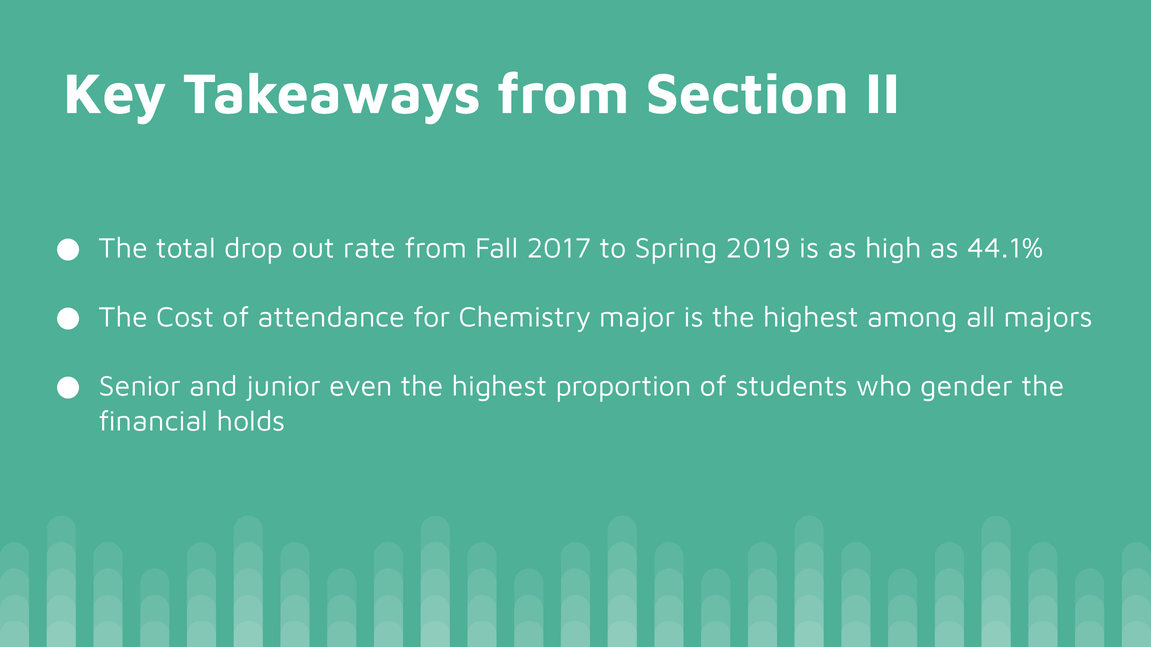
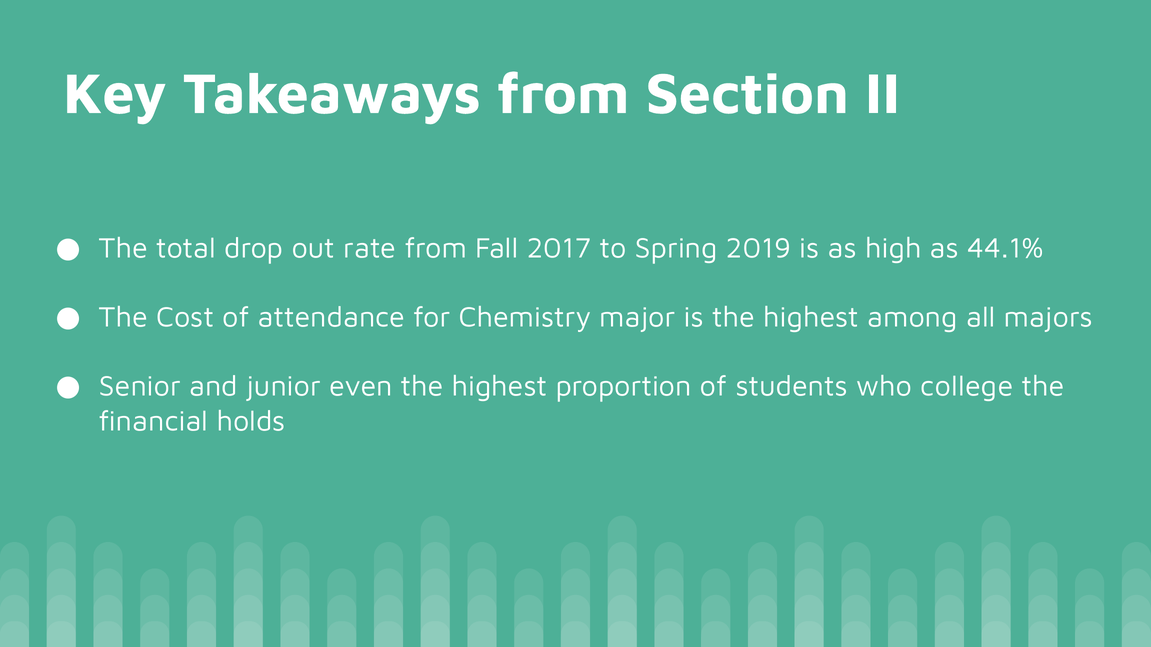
gender: gender -> college (967, 387)
